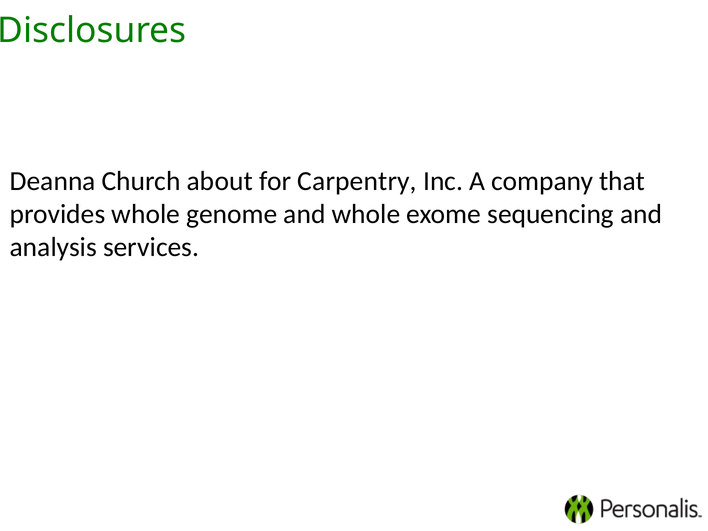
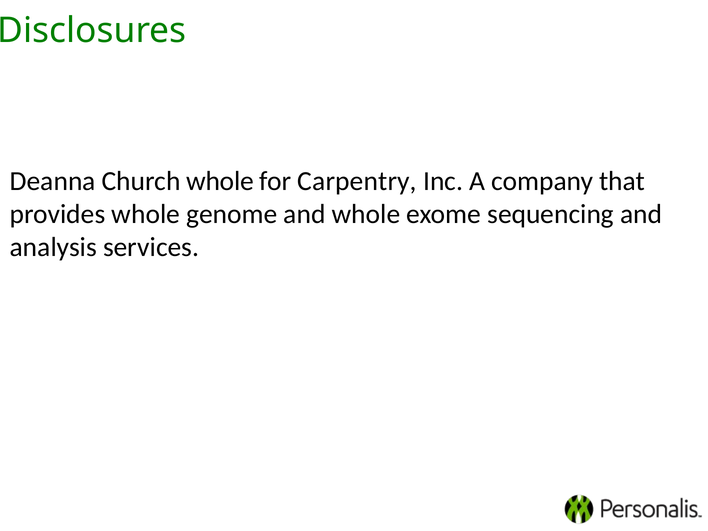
Church about: about -> whole (220, 181)
